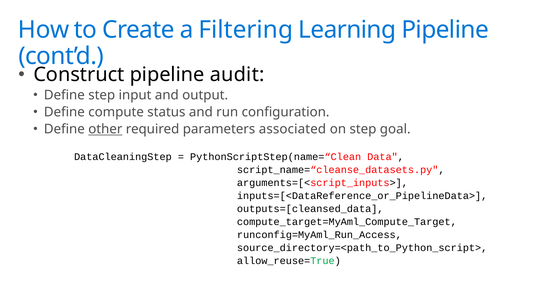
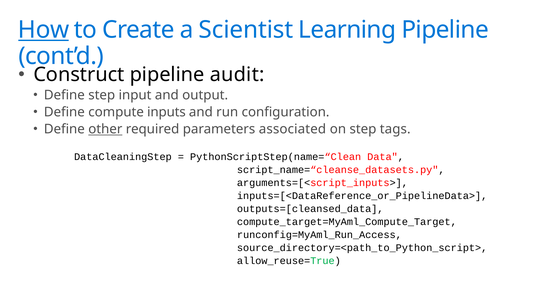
How underline: none -> present (44, 30)
Filtering: Filtering -> Scientist (246, 30)
status: status -> inputs (166, 112)
goal: goal -> tags (395, 129)
